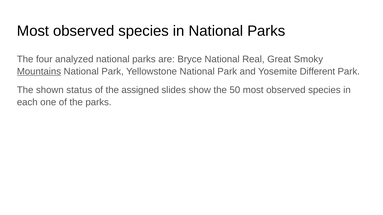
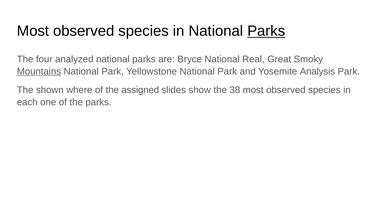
Parks underline: none -> present (266, 31)
Different: Different -> Analysis (317, 72)
status: status -> where (79, 90)
50: 50 -> 38 (235, 90)
